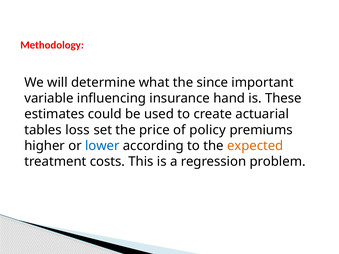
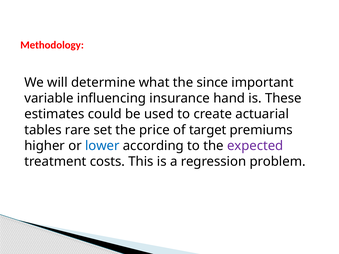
loss: loss -> rare (78, 130)
policy: policy -> target (208, 130)
expected colour: orange -> purple (255, 146)
